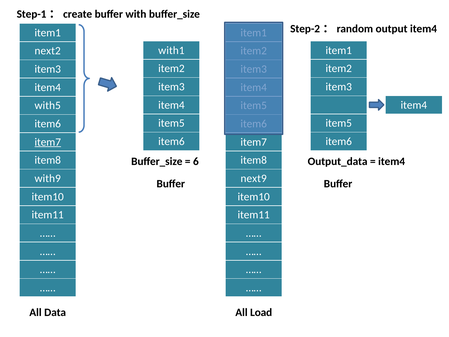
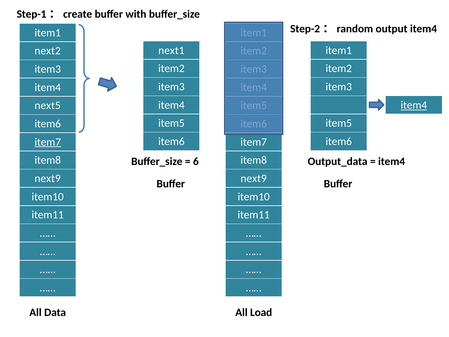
with1: with1 -> next1 (171, 50)
item4 underline: none -> present (414, 105)
with5: with5 -> next5 (48, 105)
with9: with9 -> next9 (48, 178)
